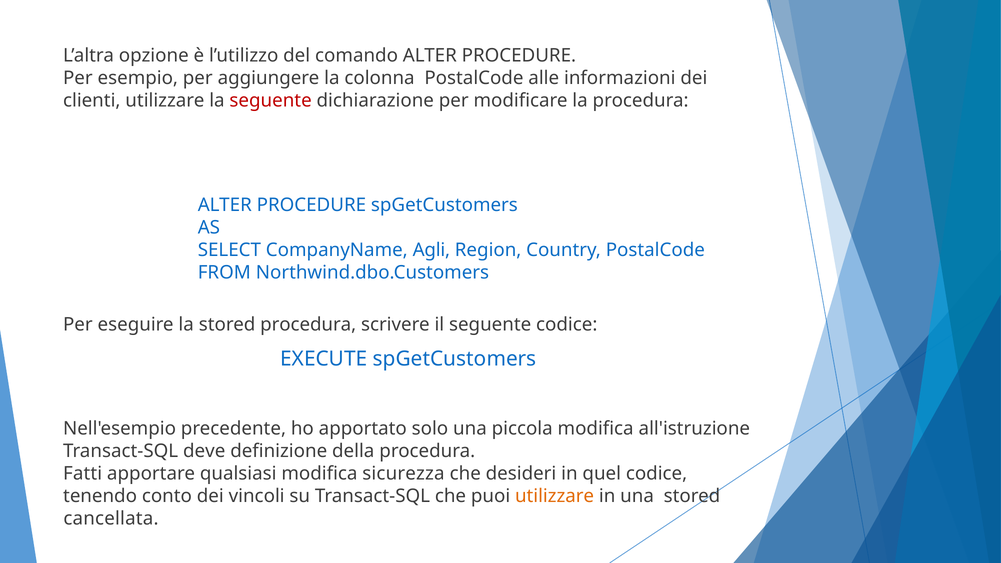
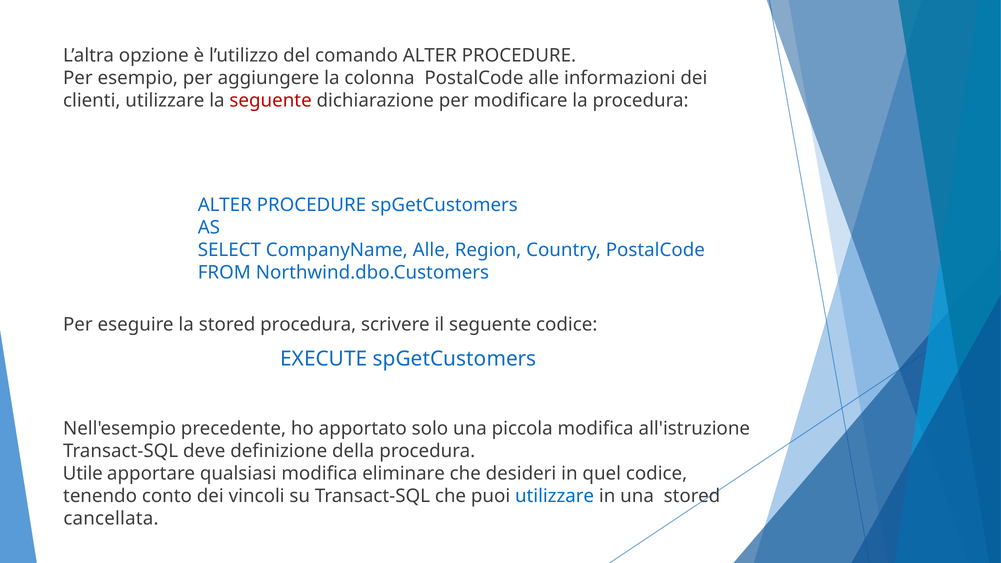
CompanyName Agli: Agli -> Alle (431, 250)
Fatti: Fatti -> Utile (83, 474)
sicurezza: sicurezza -> eliminare (404, 474)
utilizzare colour: orange -> blue (555, 496)
